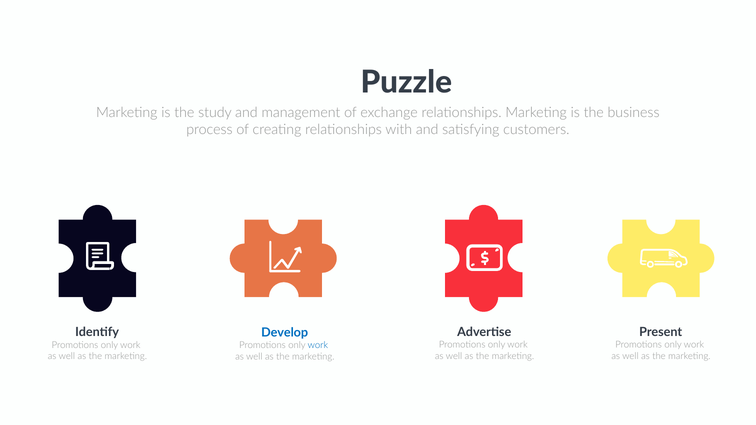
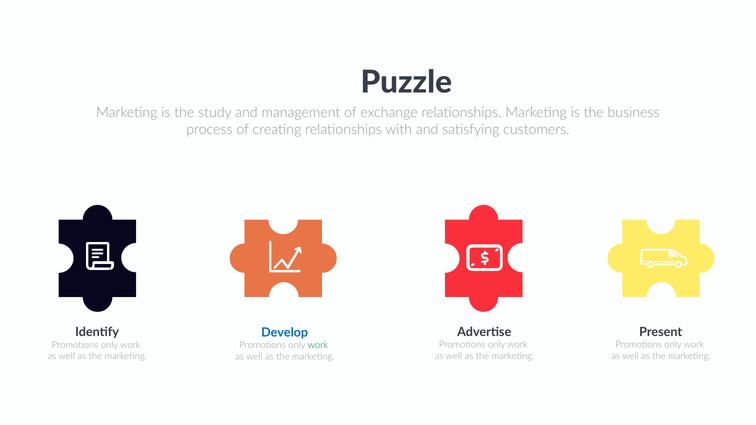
work colour: blue -> green (318, 345)
